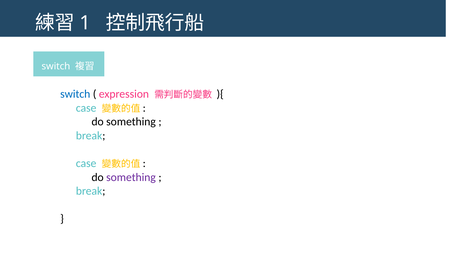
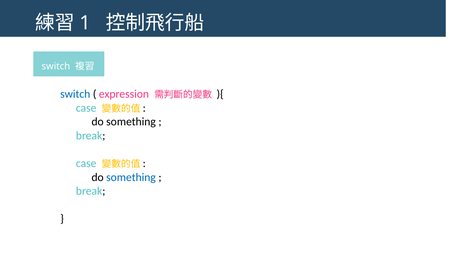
something colour: purple -> blue (131, 177)
